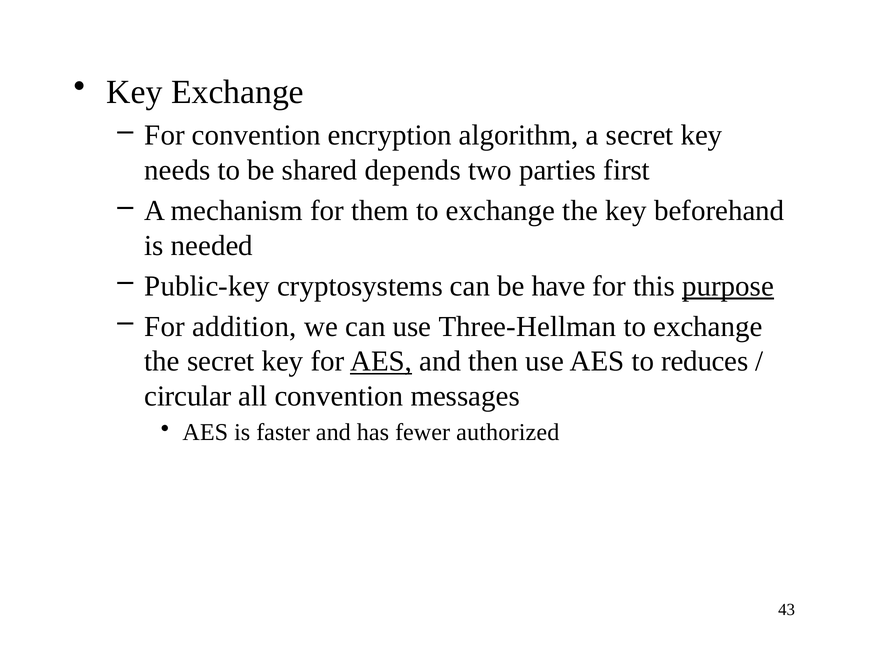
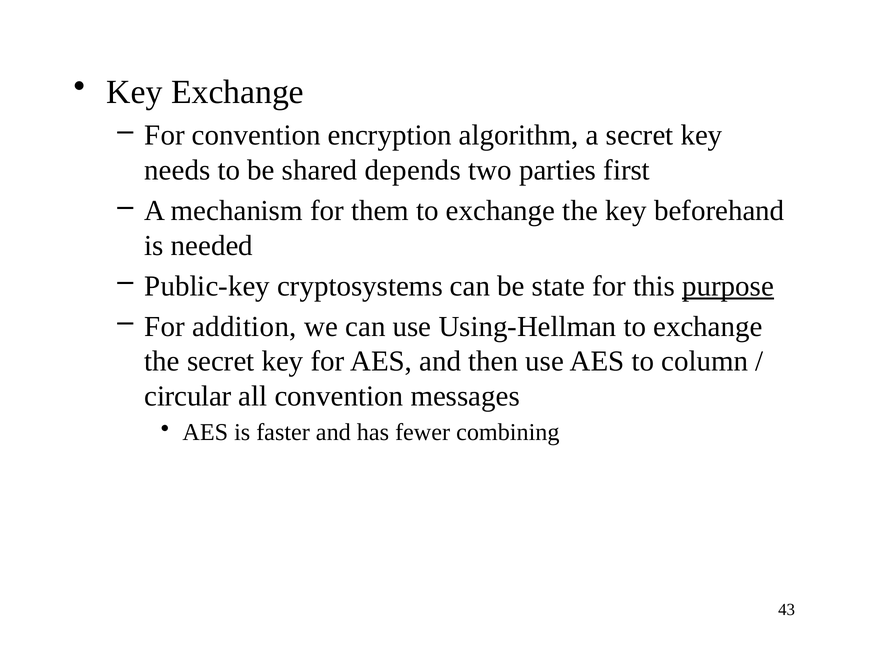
have: have -> state (558, 286)
Three-Hellman: Three-Hellman -> Using-Hellman (527, 326)
AES underline: present -> none (381, 361)
reduces: reduces -> column (705, 361)
authorized: authorized -> combining (508, 432)
